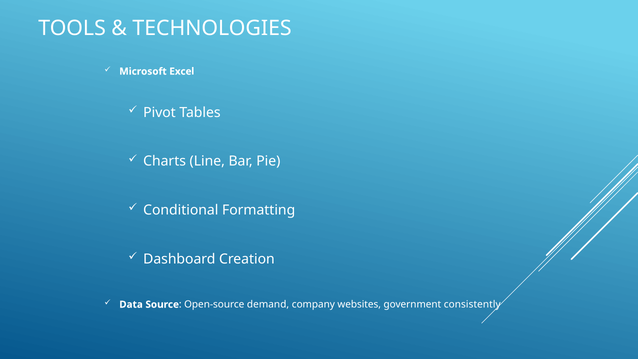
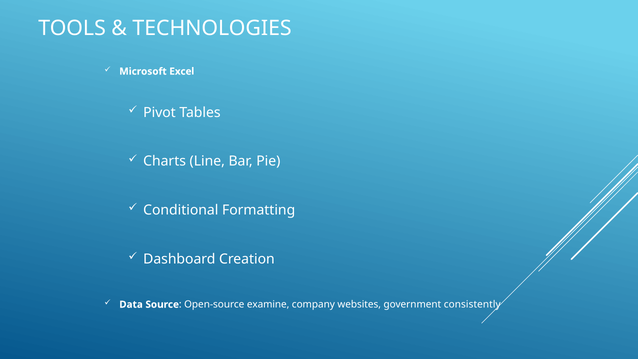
demand: demand -> examine (268, 304)
